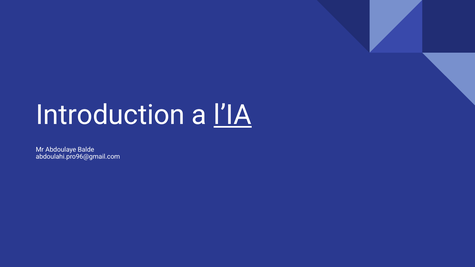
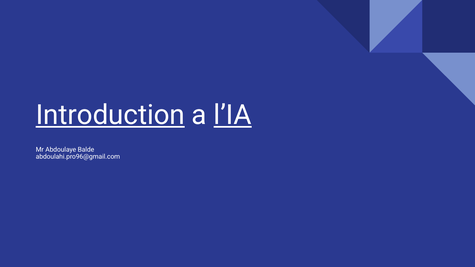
Introduction underline: none -> present (110, 115)
